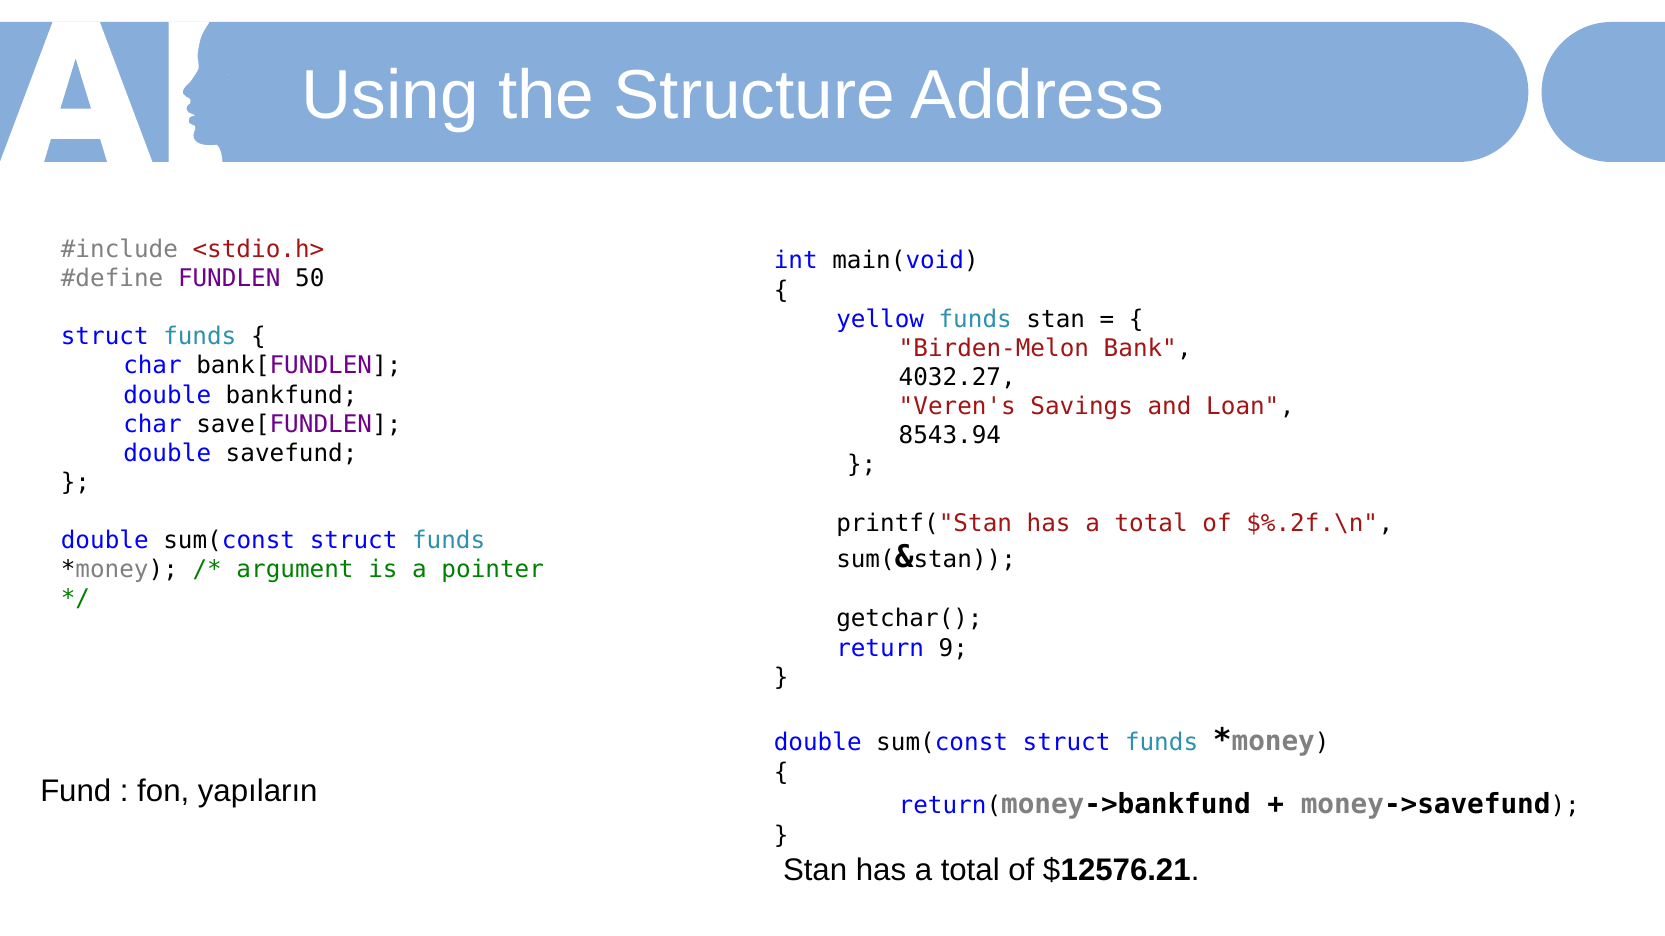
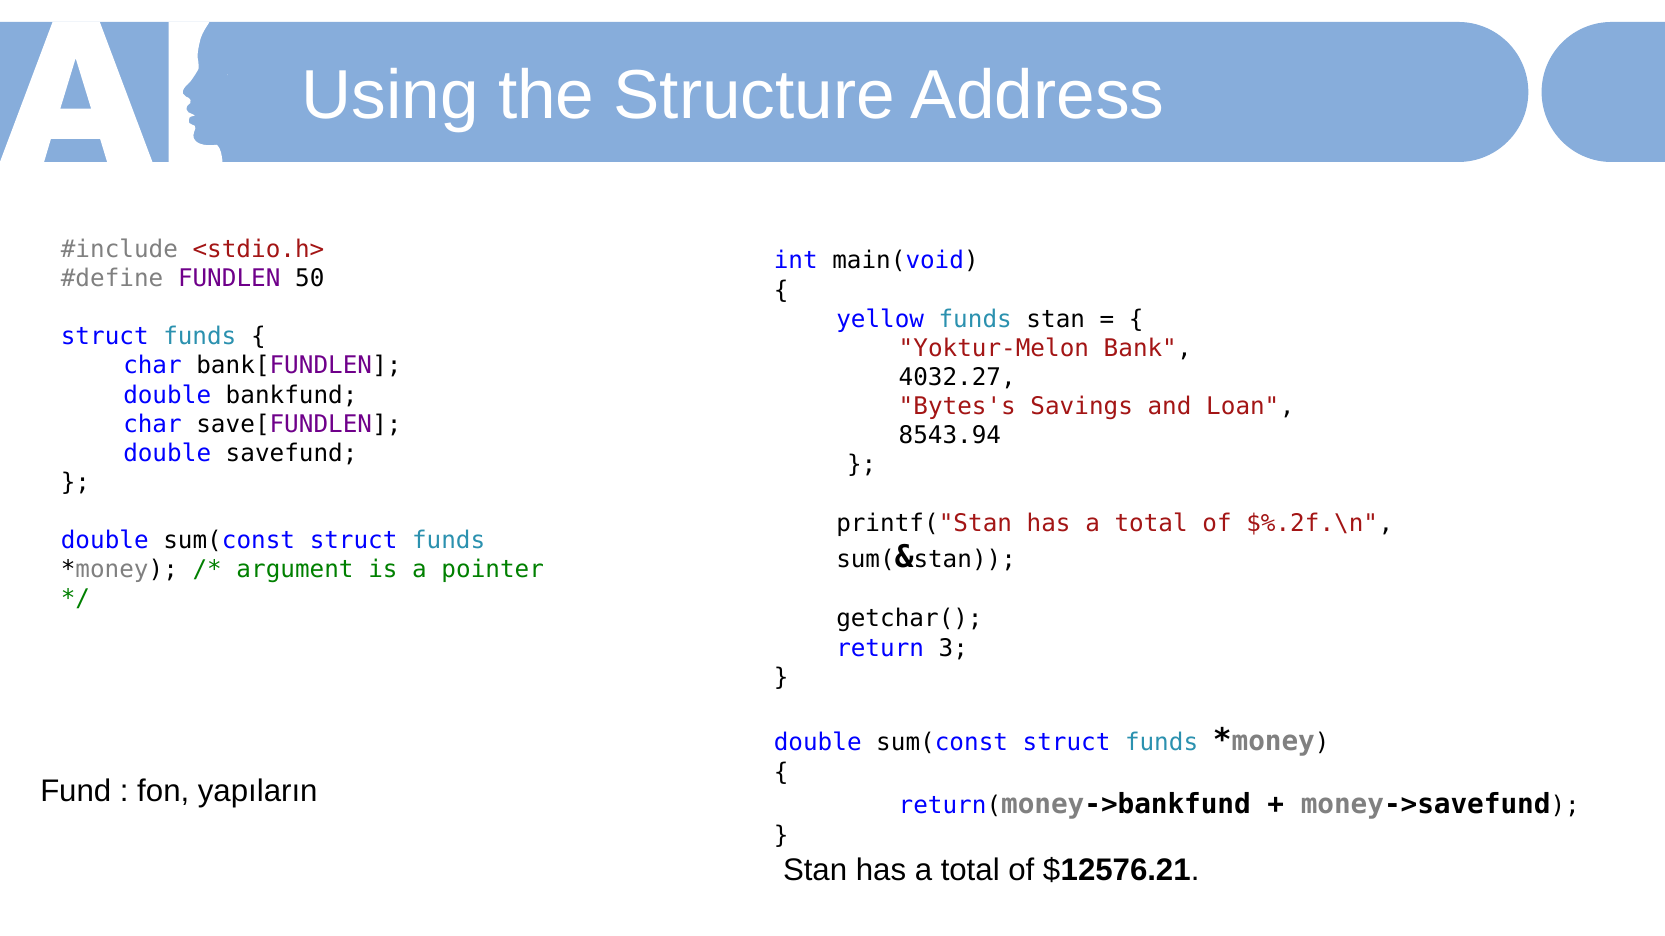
Birden-Melon: Birden-Melon -> Yoktur-Melon (994, 349)
Veren's: Veren's -> Bytes's (957, 407)
9: 9 -> 3 (953, 648)
